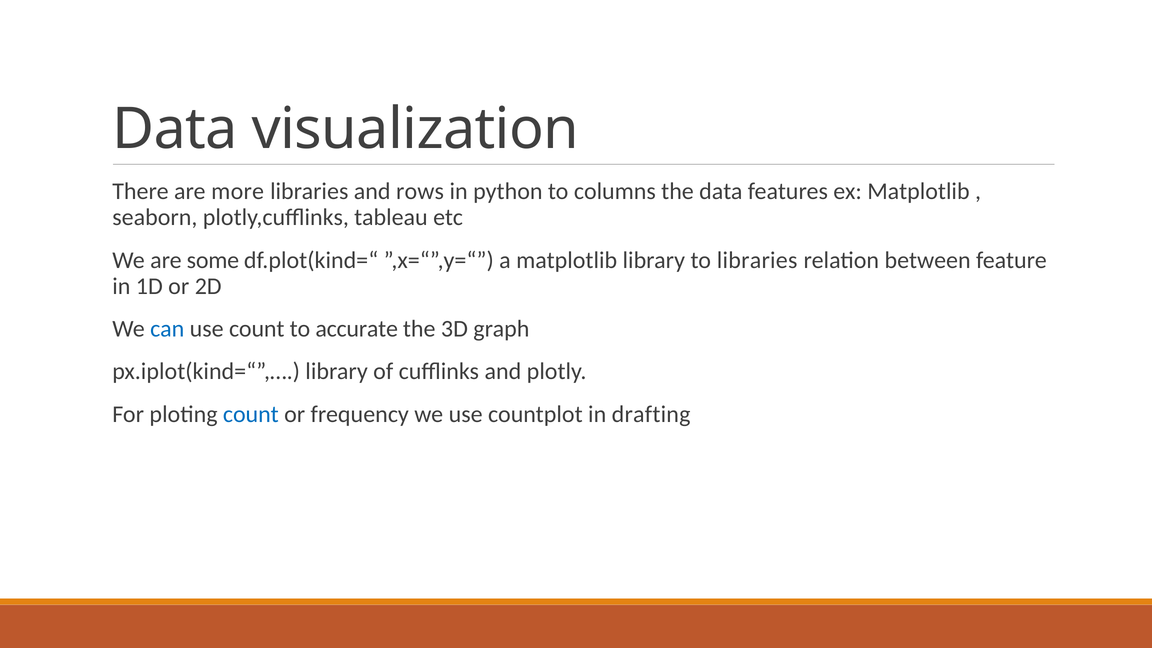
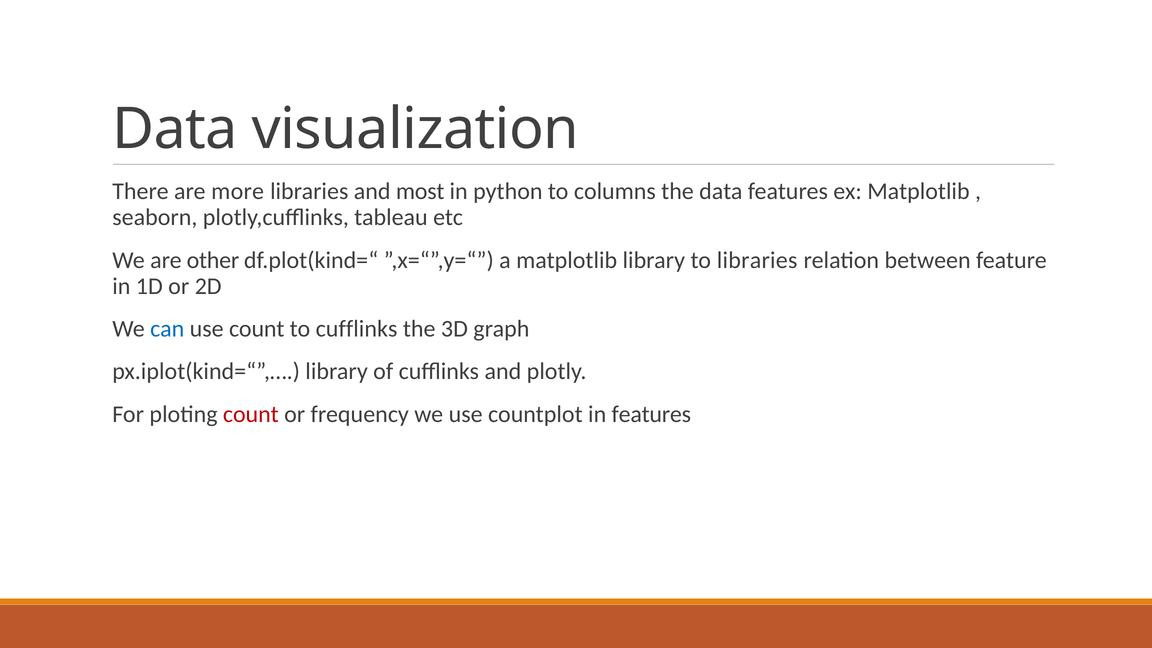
rows: rows -> most (420, 192)
some: some -> other (213, 260)
to accurate: accurate -> cufflinks (357, 329)
count colour: blue -> red (251, 414)
in drafting: drafting -> features (651, 414)
